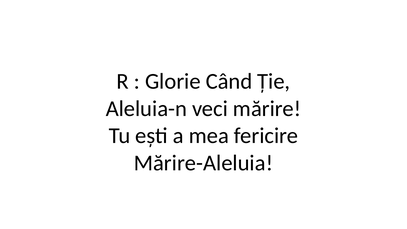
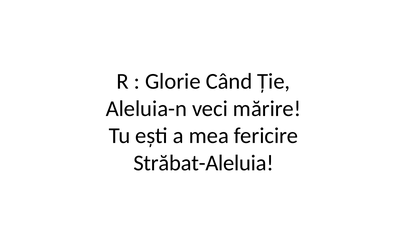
Mărire-Aleluia: Mărire-Aleluia -> Străbat-Aleluia (204, 163)
